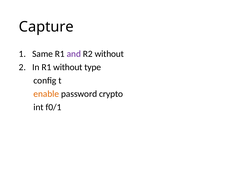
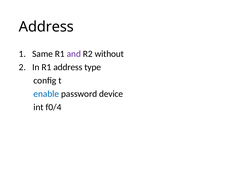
Capture: Capture -> Address (46, 27)
R1 without: without -> address (68, 67)
enable colour: orange -> blue (46, 94)
crypto: crypto -> device (111, 94)
f0/1: f0/1 -> f0/4 (53, 107)
